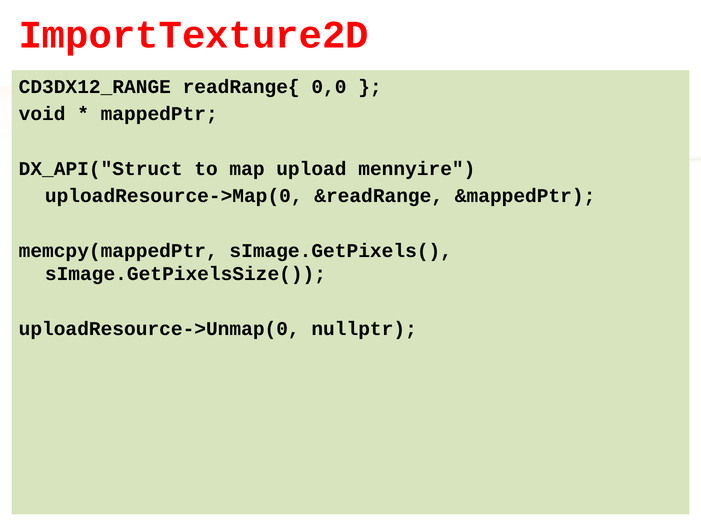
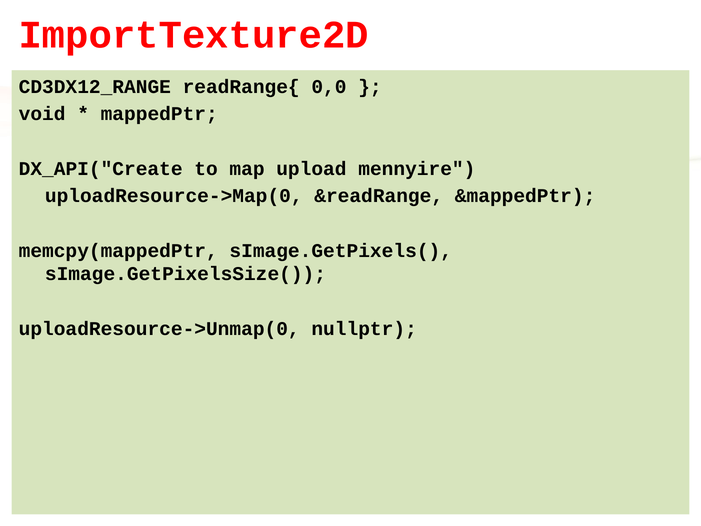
DX_API("Struct: DX_API("Struct -> DX_API("Create (101, 169)
